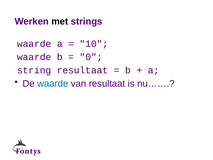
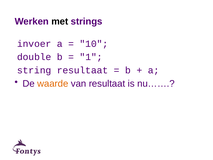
waarde: waarde -> invoer (34, 44)
waarde: waarde -> double (34, 57)
0: 0 -> 1 (91, 57)
waarde colour: blue -> orange (53, 83)
